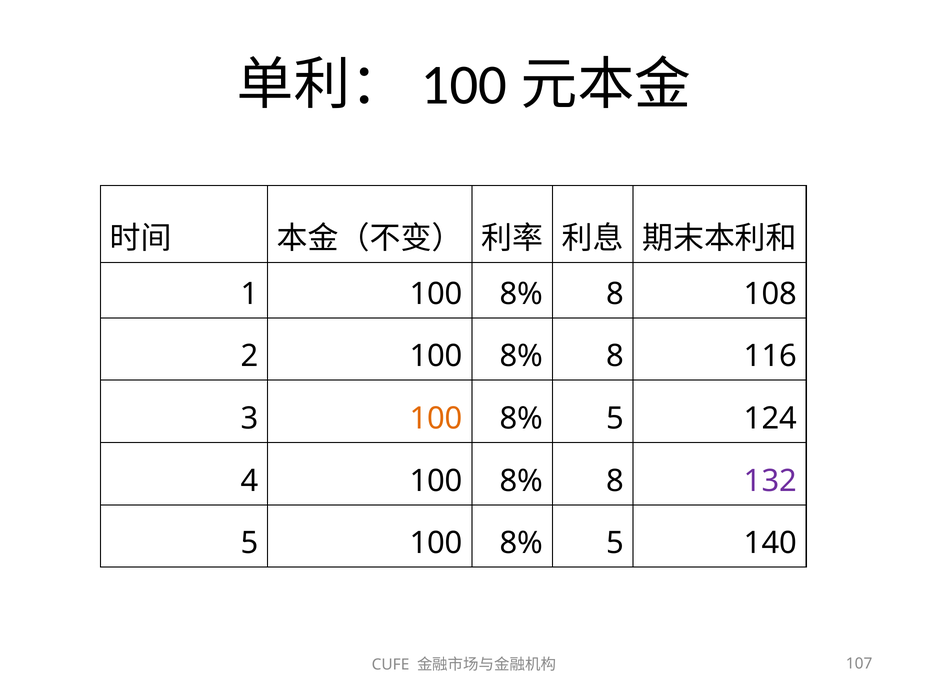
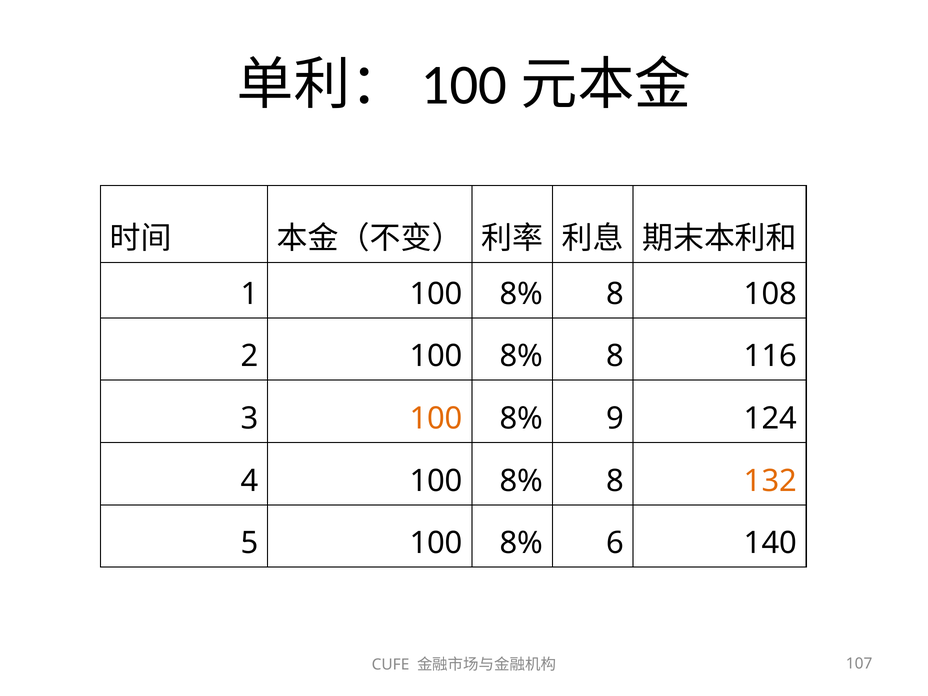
5: 5 -> 9 (615, 418)
132 colour: purple -> orange (770, 481)
5 100 8% 5: 5 -> 6 (615, 543)
